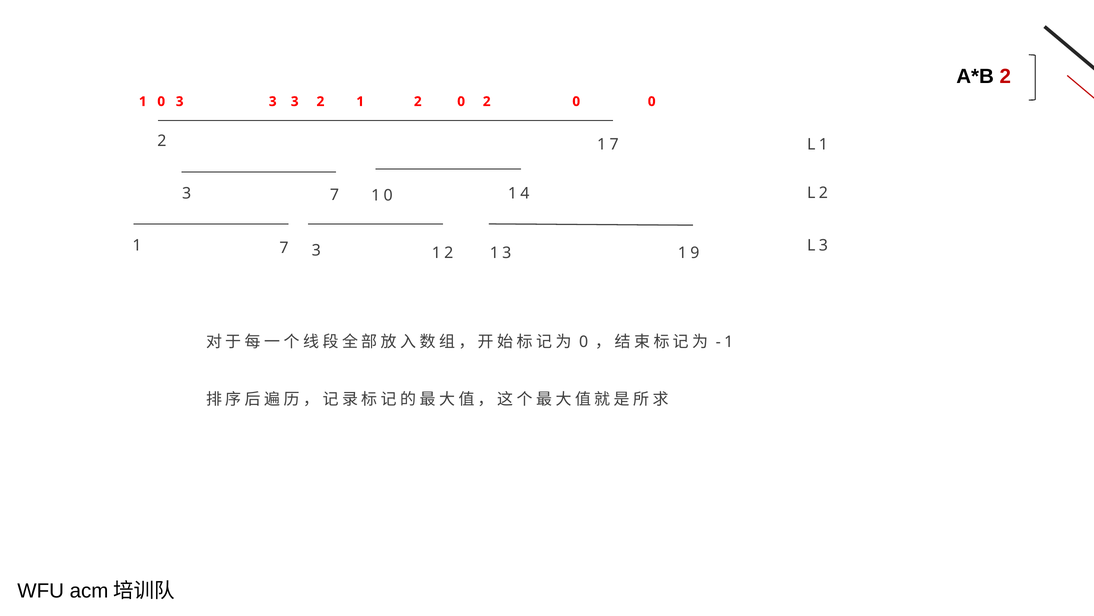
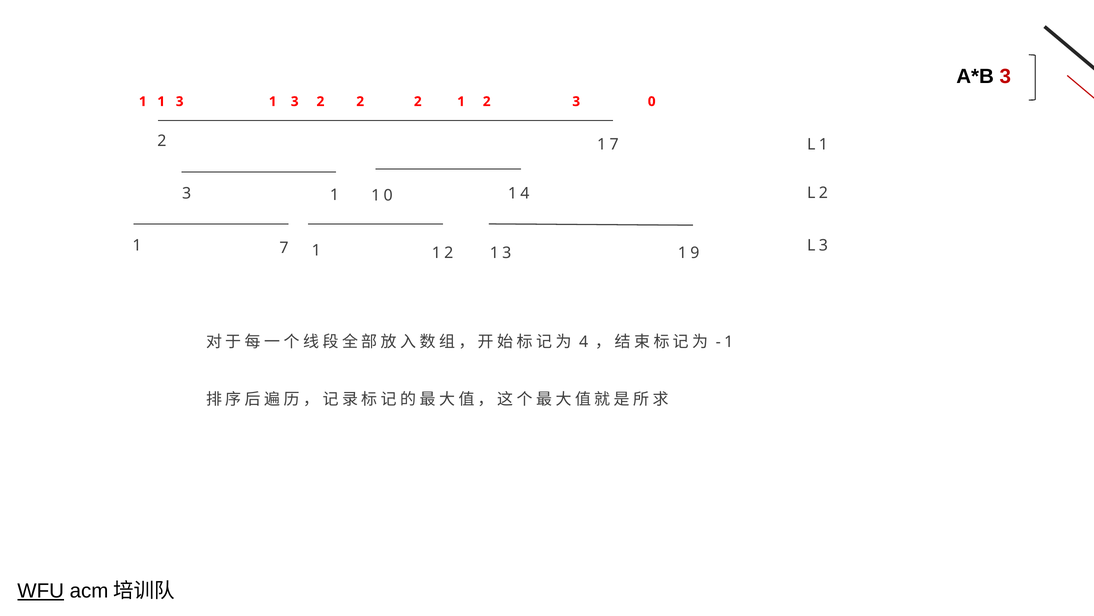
2: 2 -> 3 (1005, 77)
1 0: 0 -> 1 (161, 101)
3: 3 -> 1 (273, 101)
3 2 1: 1 -> 2 (360, 101)
0: 0 -> 1 (461, 101)
0: 0 -> 3 (576, 101)
7: 7 -> 1 (334, 195)
7 3: 3 -> 1 (316, 250)
0: 0 -> 4 (584, 342)
WFU underline: none -> present (41, 590)
